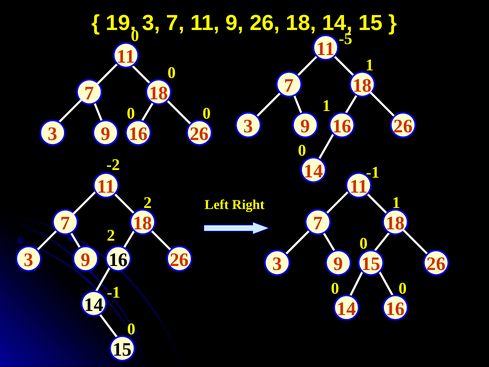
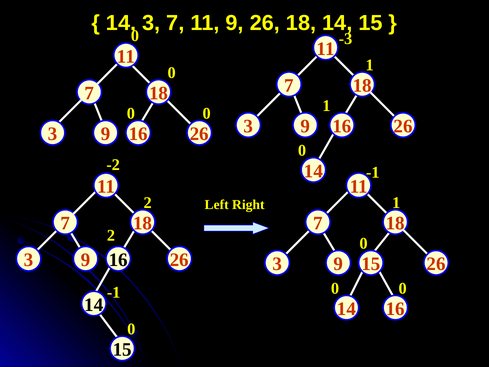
19: 19 -> 14 (121, 23)
-5: -5 -> -3 (345, 39)
